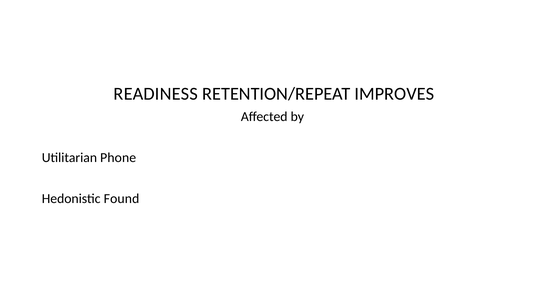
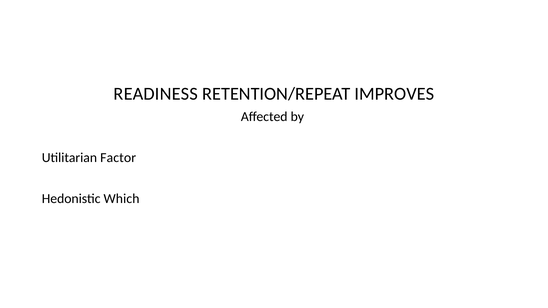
Phone: Phone -> Factor (118, 158)
Found: Found -> Which (122, 199)
